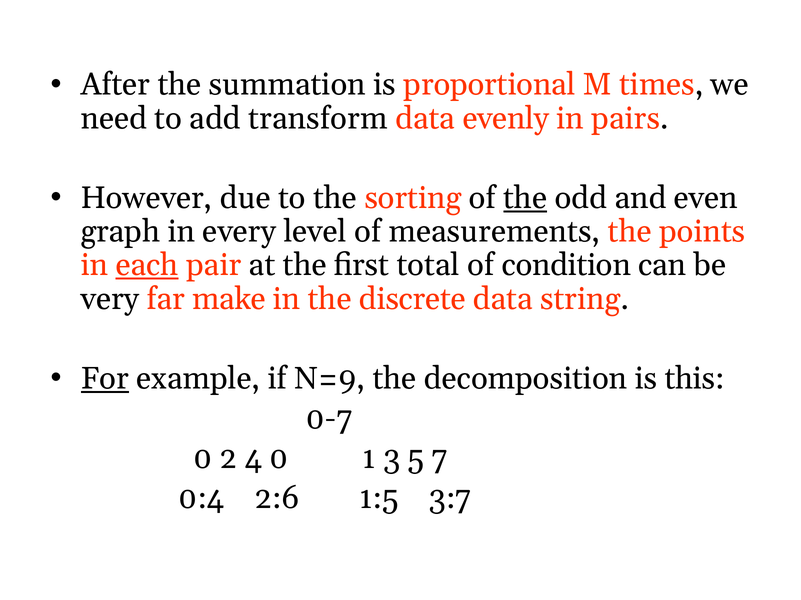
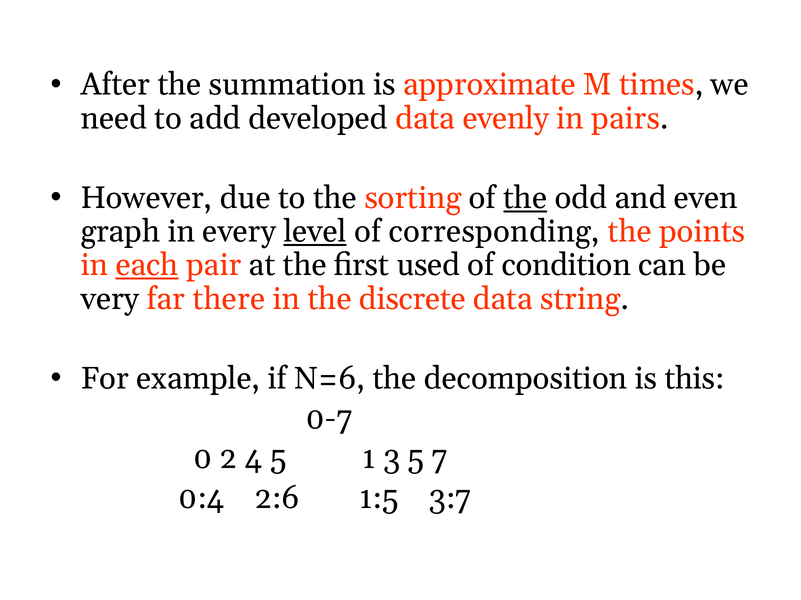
proportional: proportional -> approximate (490, 85)
transform: transform -> developed (318, 118)
level underline: none -> present (315, 232)
measurements: measurements -> corresponding (494, 232)
total: total -> used (428, 265)
make: make -> there (229, 299)
For underline: present -> none (105, 379)
N=9: N=9 -> N=6 (330, 379)
4 0: 0 -> 5 (278, 459)
